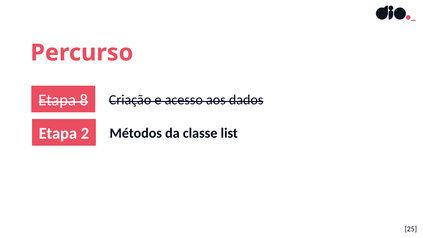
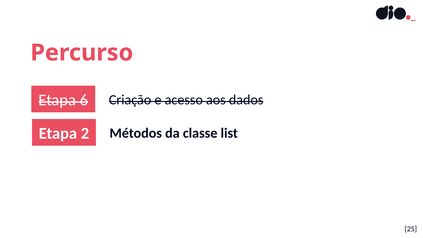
8: 8 -> 6 (84, 100)
